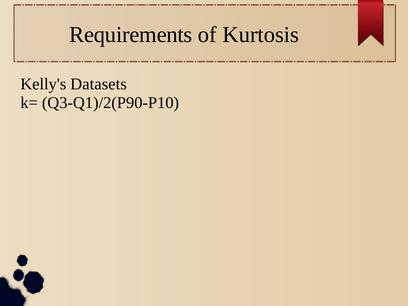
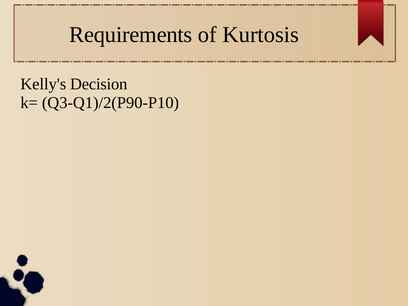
Datasets: Datasets -> Decision (99, 84)
